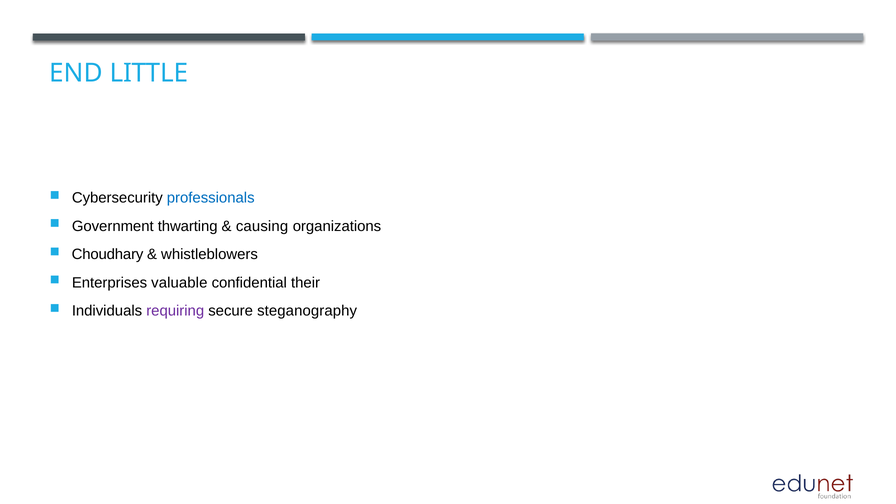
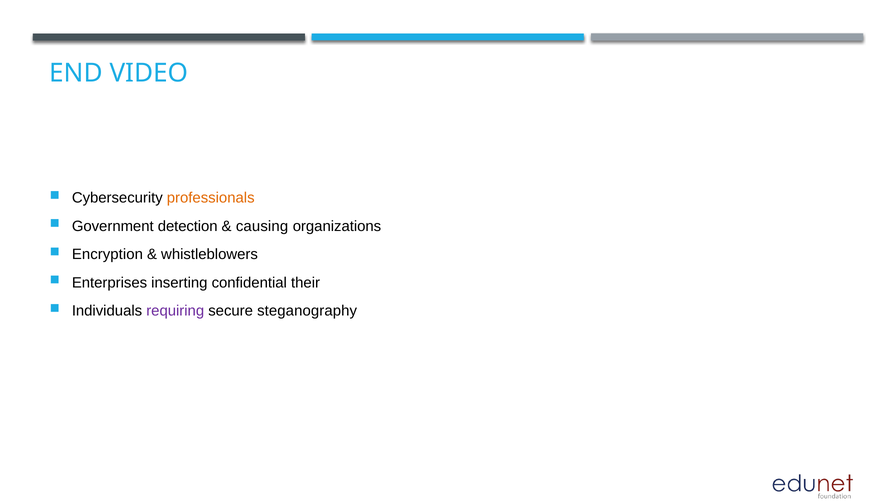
LITTLE: LITTLE -> VIDEO (149, 73)
professionals colour: blue -> orange (211, 198)
thwarting: thwarting -> detection (188, 226)
Choudhary: Choudhary -> Encryption (107, 254)
valuable: valuable -> inserting (179, 283)
